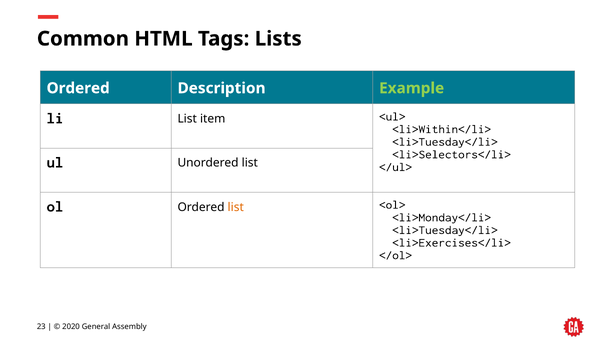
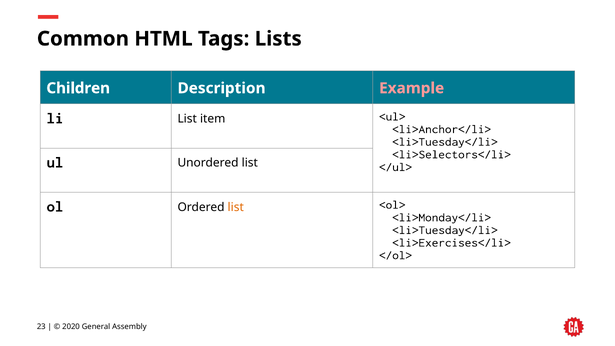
Ordered: Ordered -> Children (78, 88)
Example colour: light green -> pink (412, 88)
<li>Within</li>: <li>Within</li> -> <li>Anchor</li> (442, 129)
